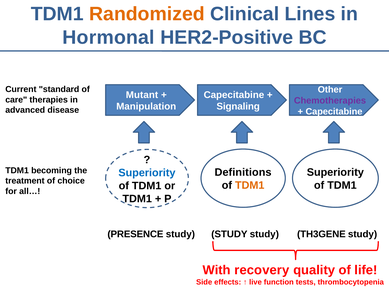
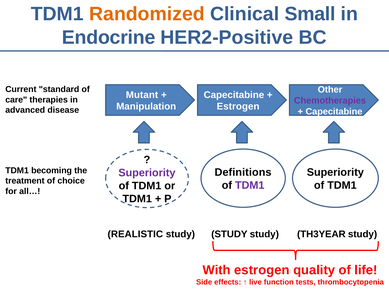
Lines: Lines -> Small (310, 14)
Hormonal: Hormonal -> Endocrine (109, 37)
Signaling: Signaling -> Estrogen (238, 106)
Superiority colour: blue -> purple (147, 173)
TDM1 colour: orange -> purple (250, 185)
PRESENCE: PRESENCE -> REALISTIC (135, 234)
TH3GENE: TH3GENE -> TH3YEAR (321, 234)
With recovery: recovery -> estrogen (262, 270)
